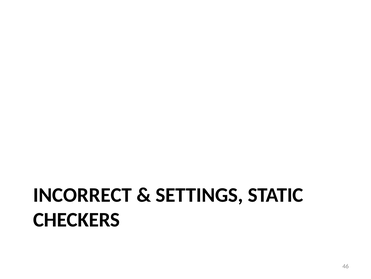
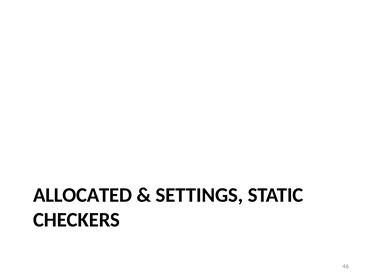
INCORRECT: INCORRECT -> ALLOCATED (83, 194)
